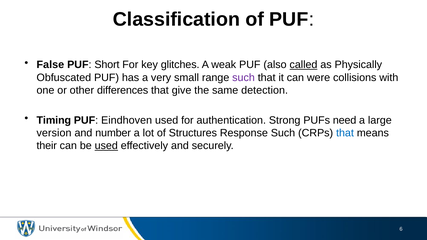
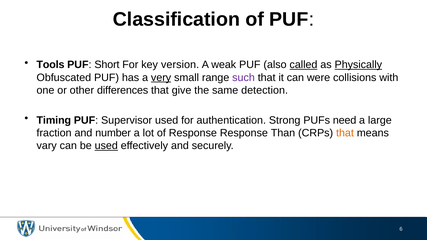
False: False -> Tools (50, 65)
glitches: glitches -> version (180, 65)
Physically underline: none -> present (358, 65)
very underline: none -> present (161, 78)
Eindhoven: Eindhoven -> Supervisor (127, 120)
version: version -> fraction (54, 133)
of Structures: Structures -> Response (193, 133)
Response Such: Such -> Than (283, 133)
that colour: blue -> orange (345, 133)
their: their -> vary (47, 146)
